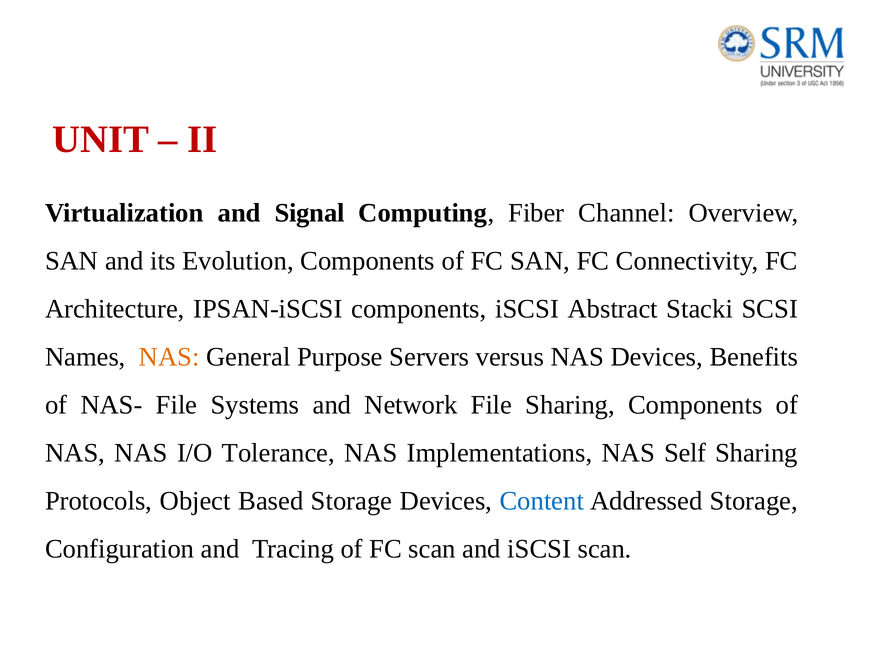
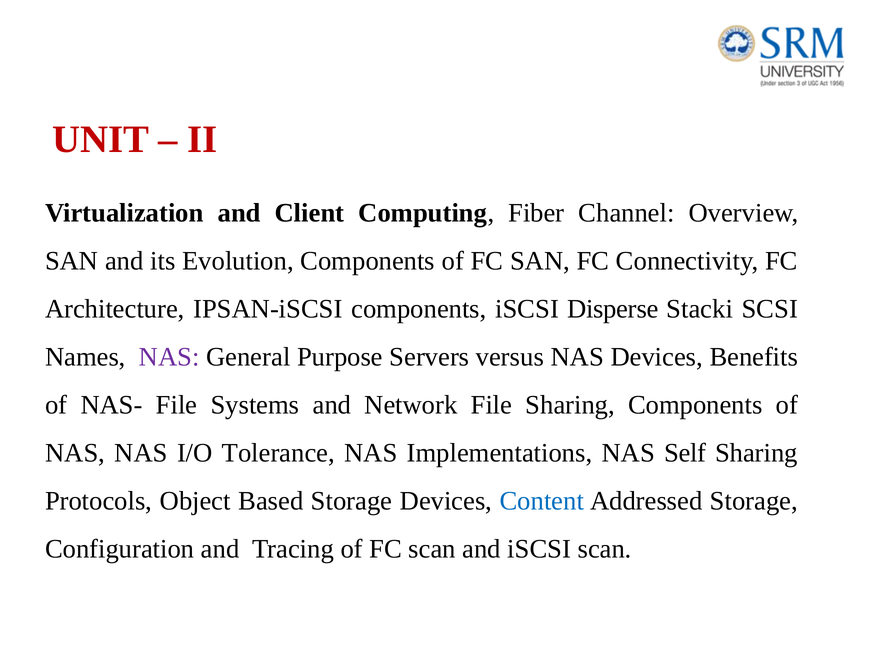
Signal: Signal -> Client (309, 213)
Abstract: Abstract -> Disperse (613, 309)
NAS colour: orange -> purple (169, 357)
